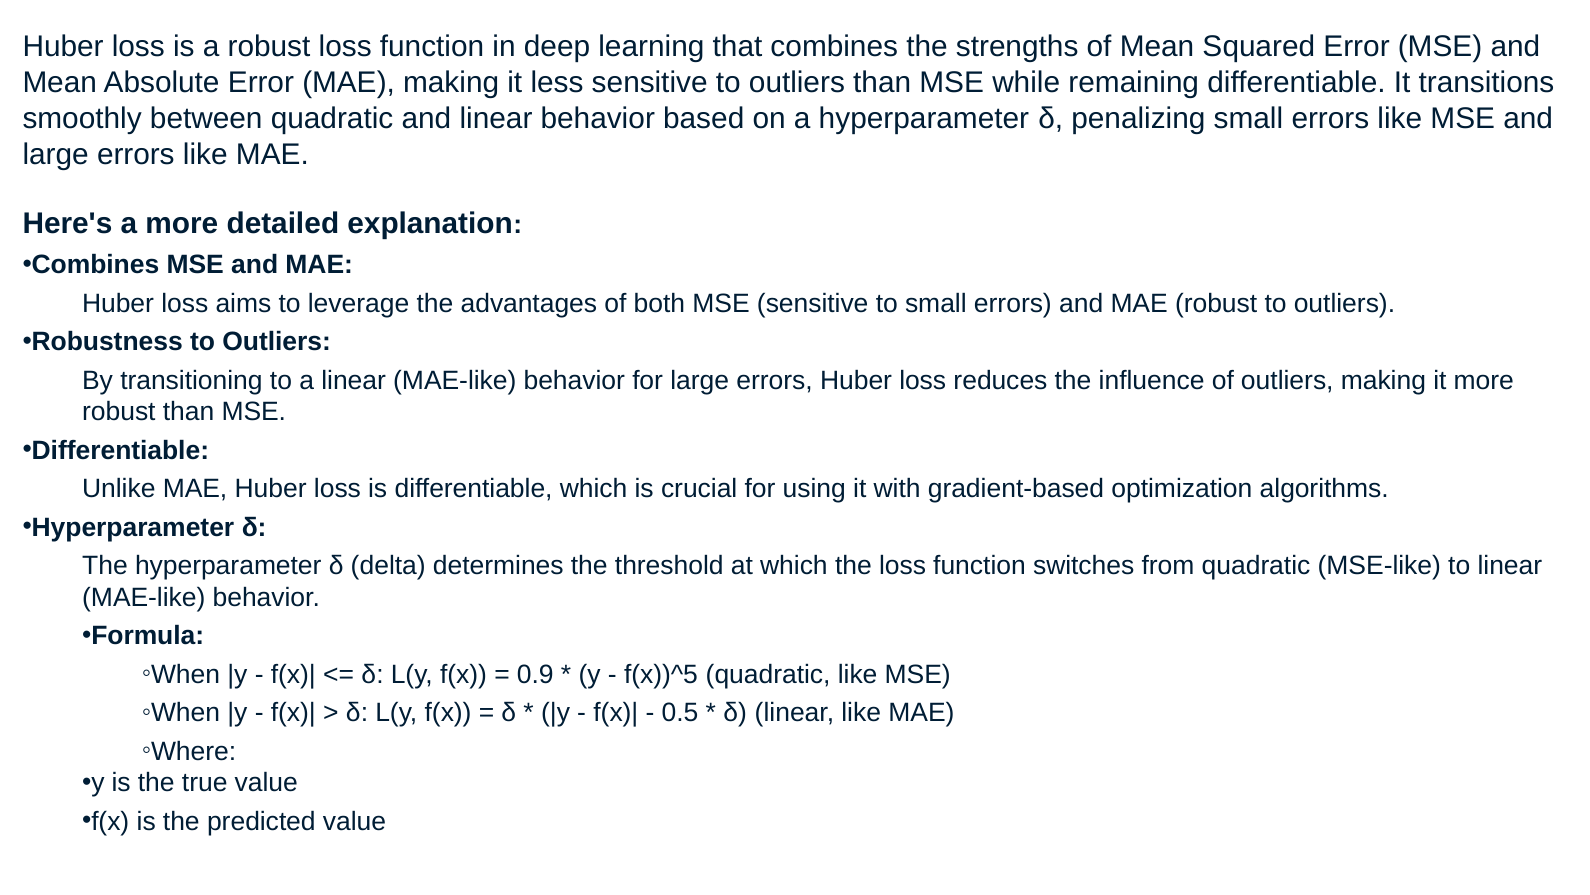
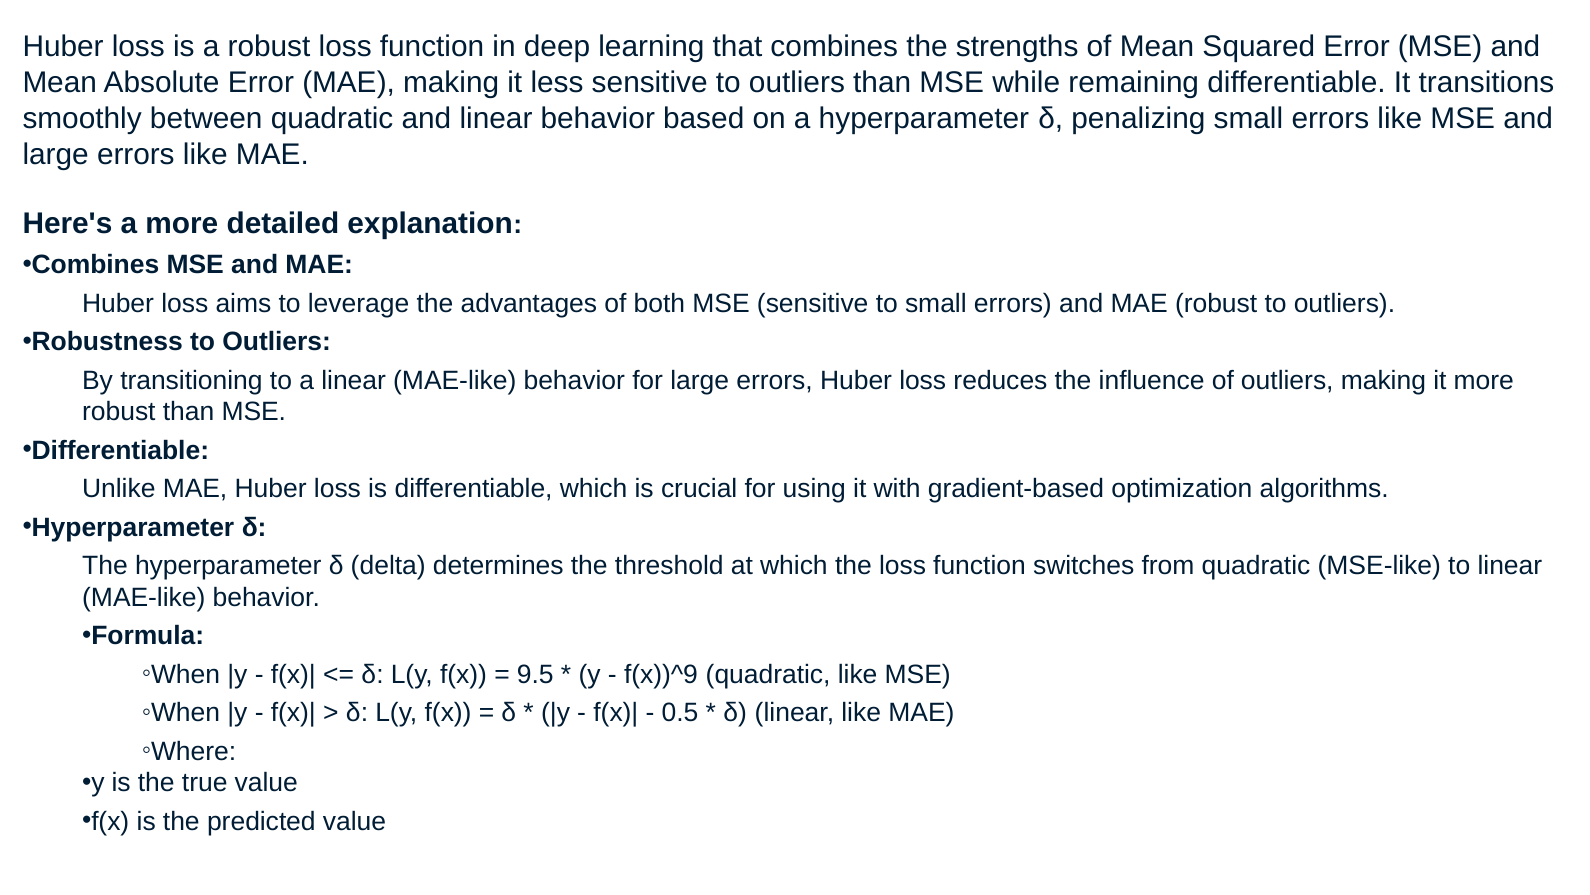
0.9: 0.9 -> 9.5 (535, 674)
f(x))^5: f(x))^5 -> f(x))^9 (661, 674)
